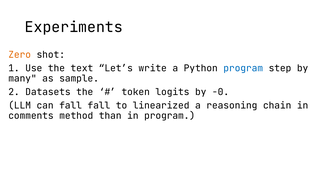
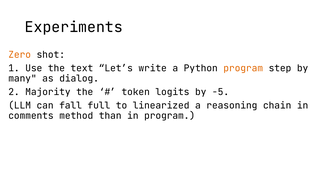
program colour: blue -> orange (243, 68)
sample: sample -> dialog (79, 79)
Datasets: Datasets -> Majority (48, 92)
-0: -0 -> -5 (221, 92)
fall fall: fall -> full (99, 106)
